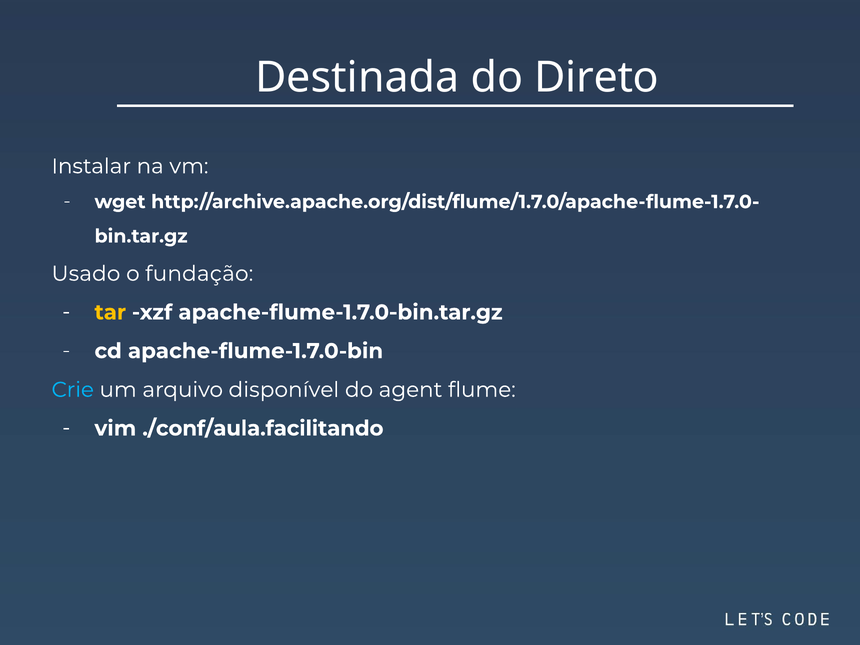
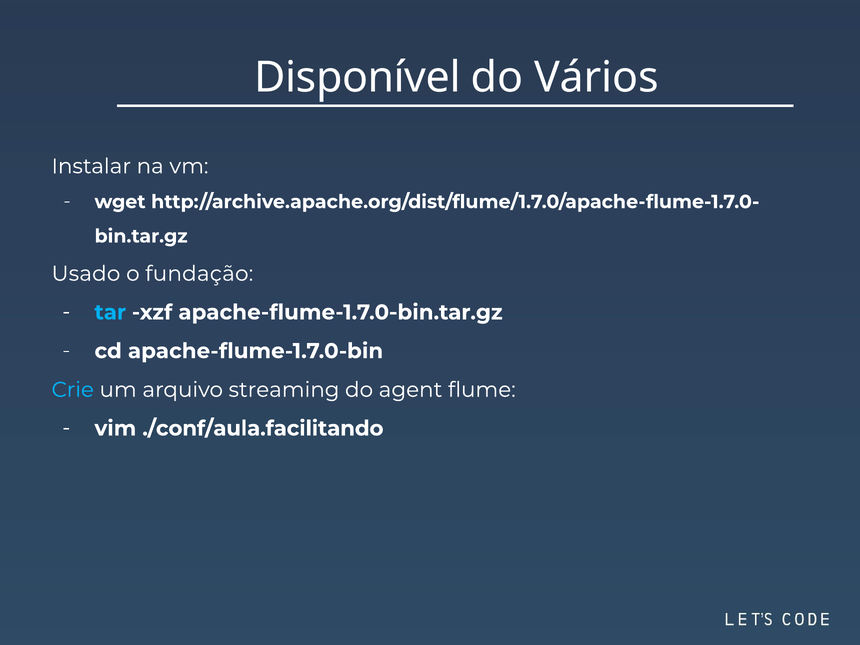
Destinada: Destinada -> Disponível (357, 77)
Direto: Direto -> Vários (597, 77)
tar colour: yellow -> light blue (110, 312)
disponível: disponível -> streaming (284, 390)
